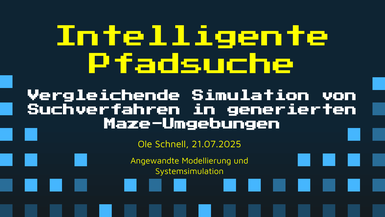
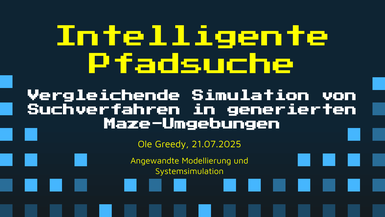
Schnell: Schnell -> Greedy (172, 144)
